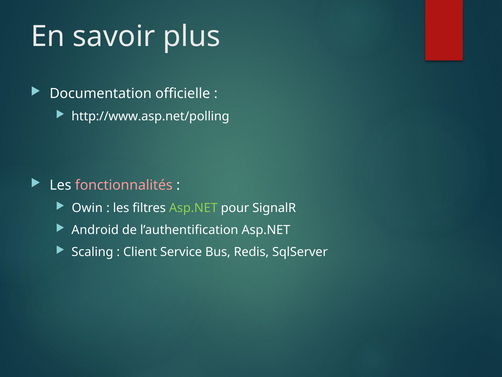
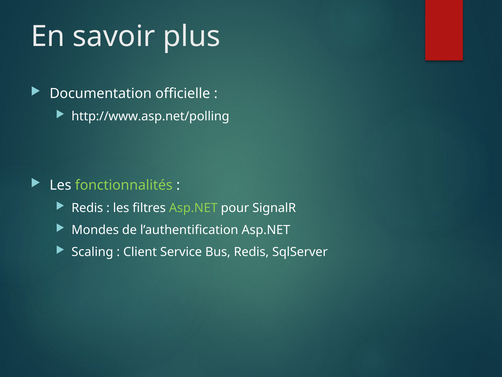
fonctionnalités colour: pink -> light green (124, 185)
Owin: Owin -> Redis (87, 208)
Android: Android -> Mondes (95, 230)
